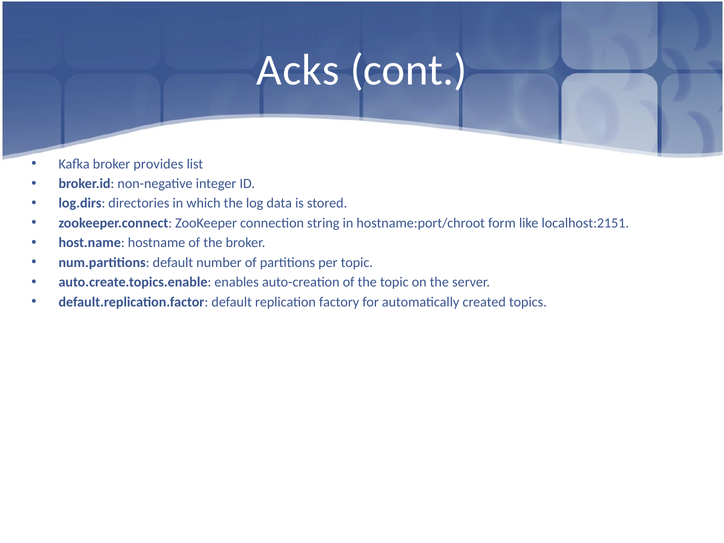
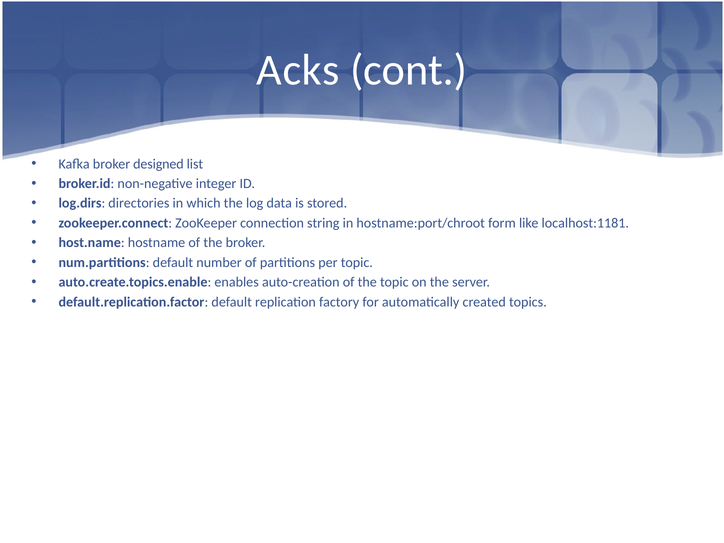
provides: provides -> designed (158, 164)
localhost:2151: localhost:2151 -> localhost:1181 (585, 223)
